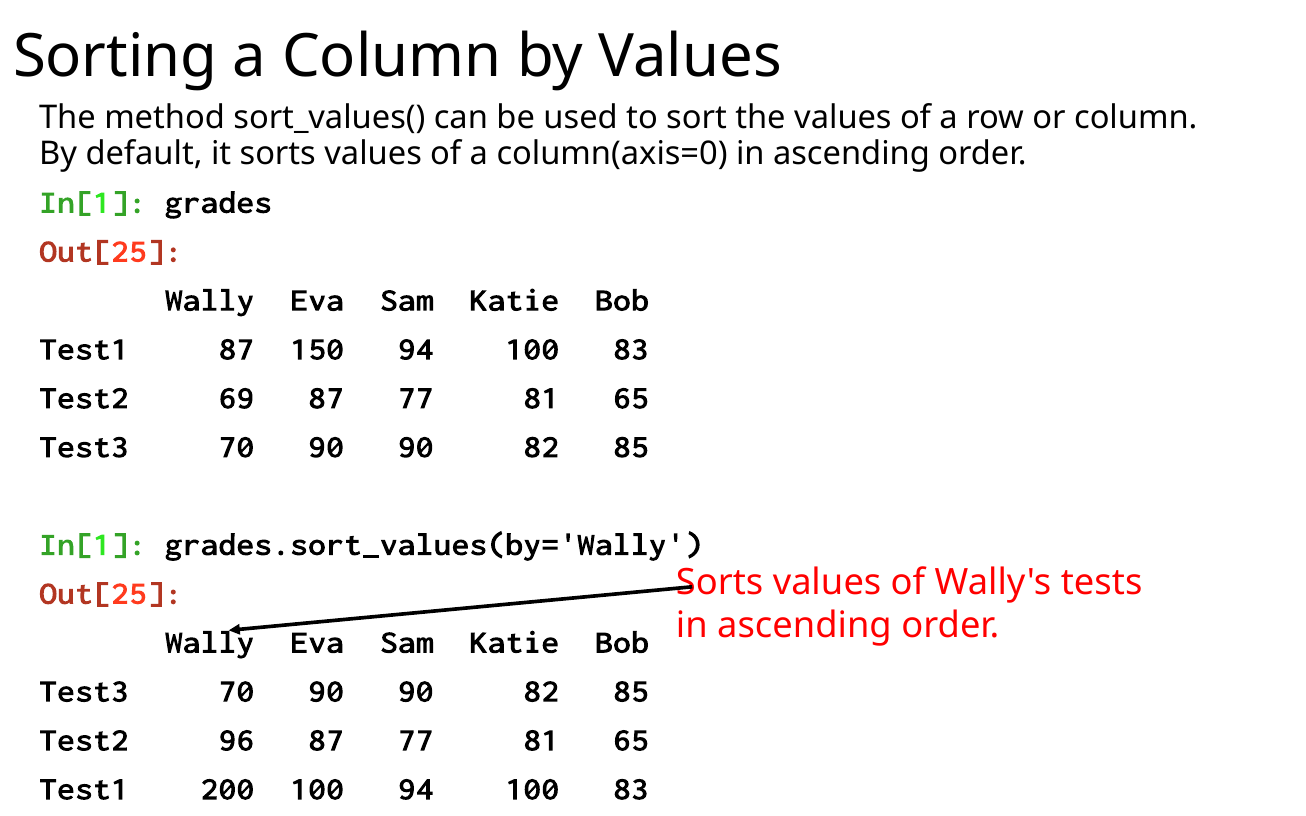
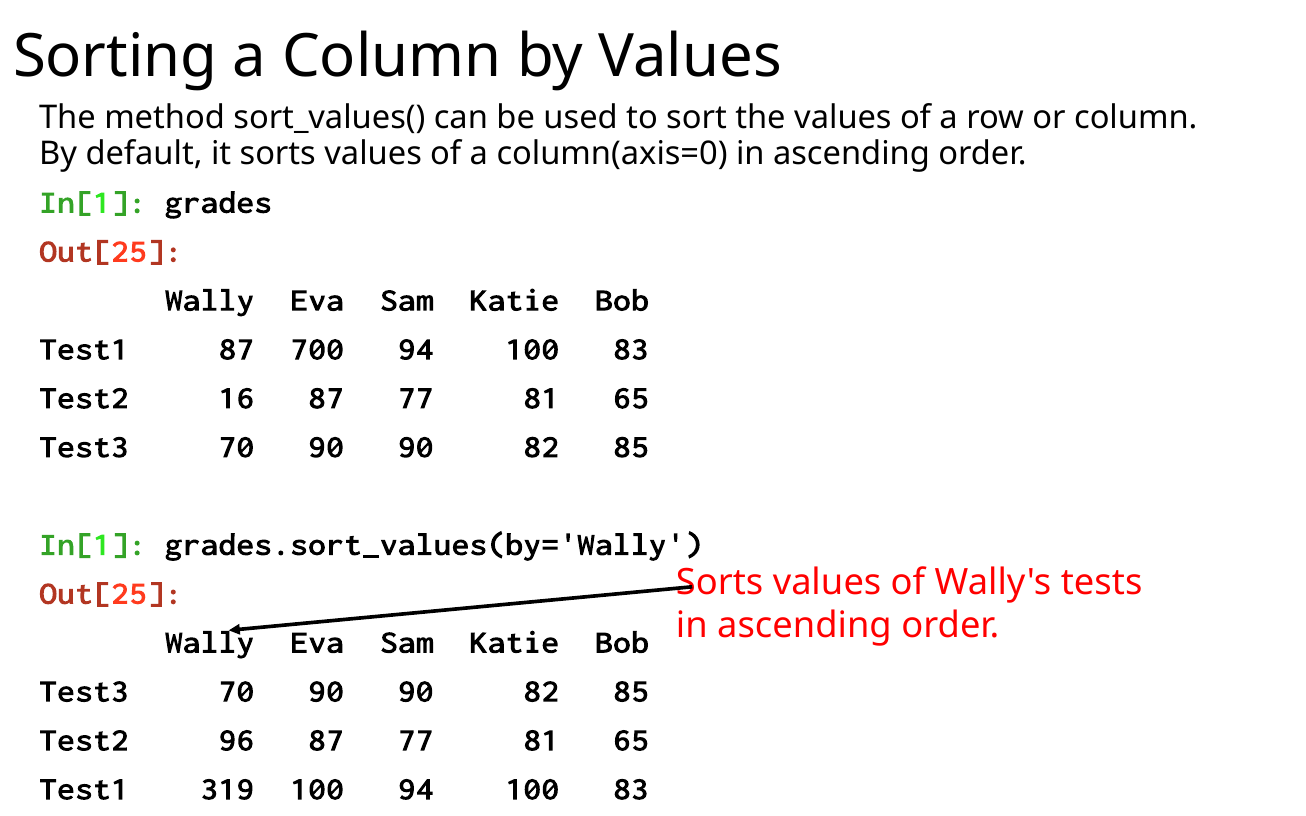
150: 150 -> 700 (317, 349)
69: 69 -> 16 (236, 398)
200: 200 -> 319 (227, 789)
